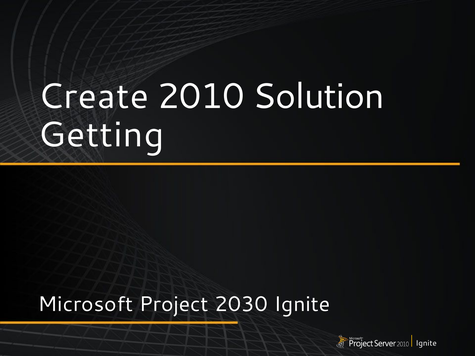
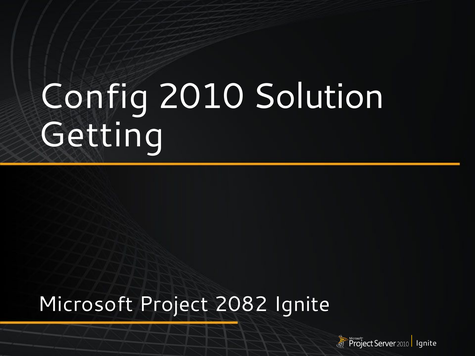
Create: Create -> Config (94, 96)
2030: 2030 -> 2082 (241, 304)
